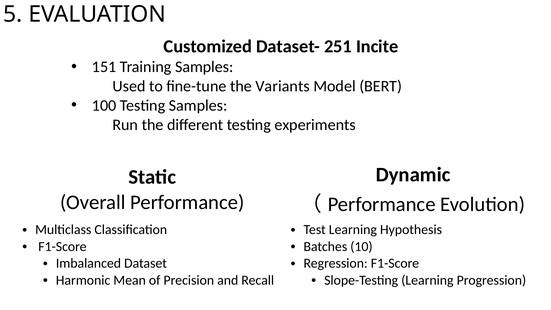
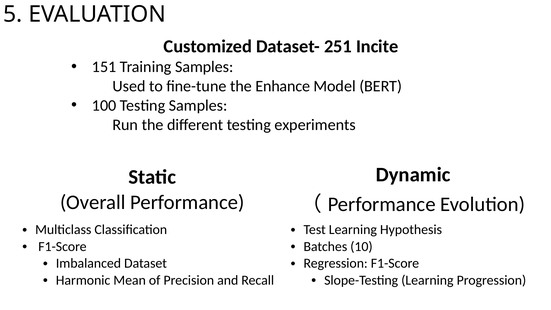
Variants: Variants -> Enhance (283, 86)
